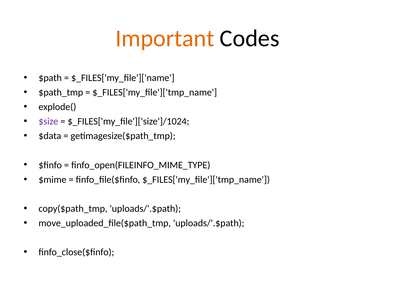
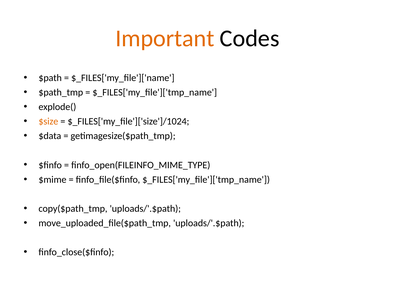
$size colour: purple -> orange (48, 121)
